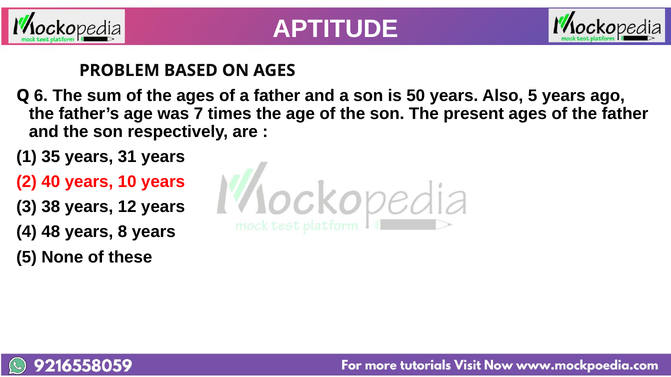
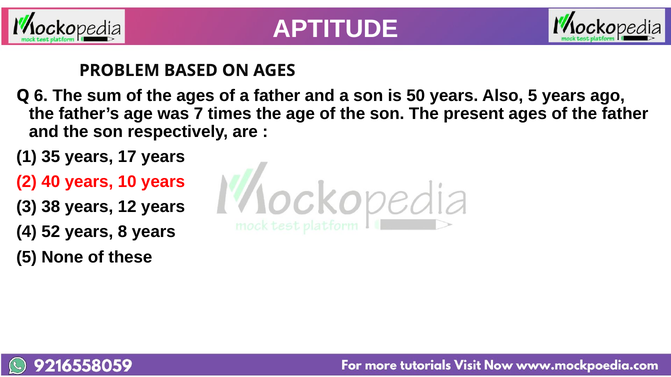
31: 31 -> 17 (127, 157)
48: 48 -> 52 (51, 232)
